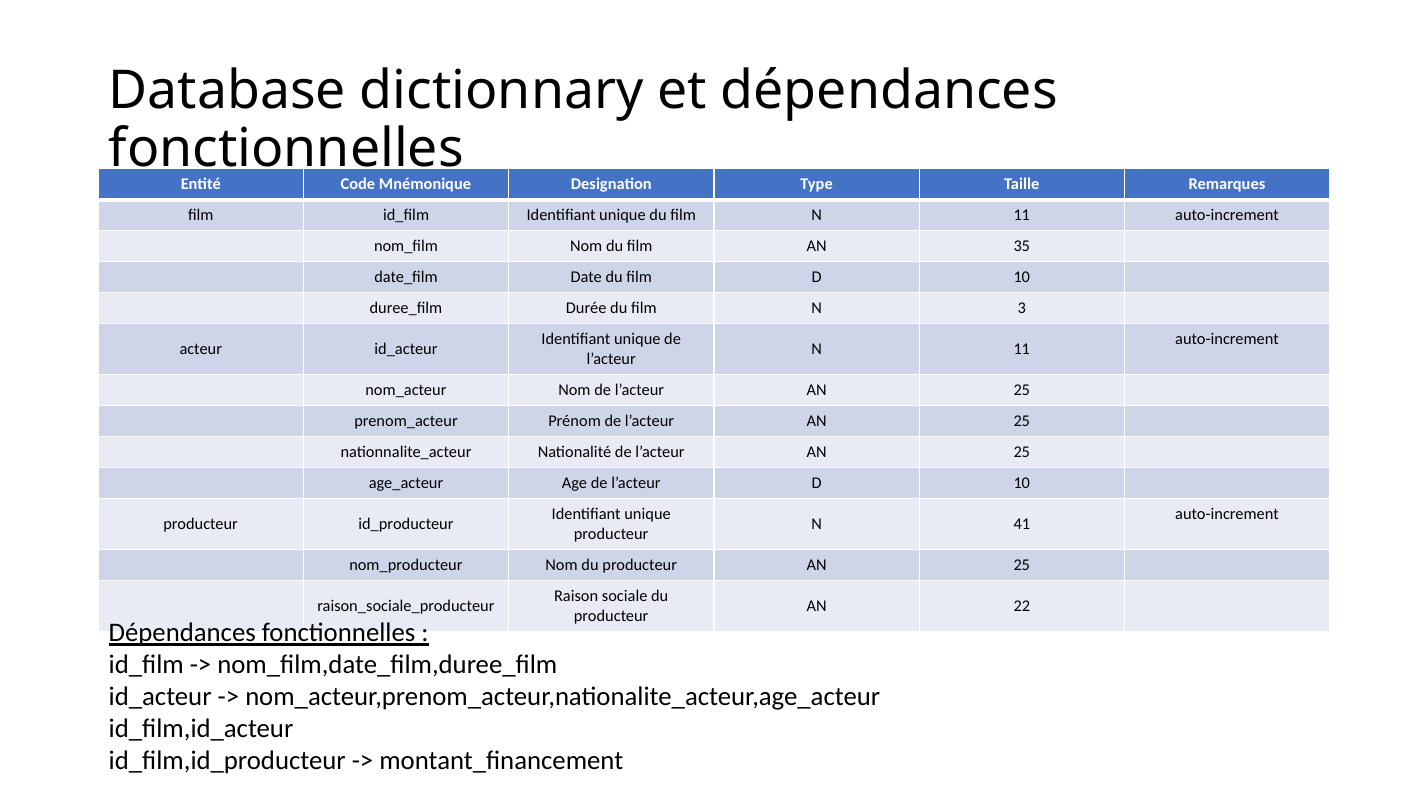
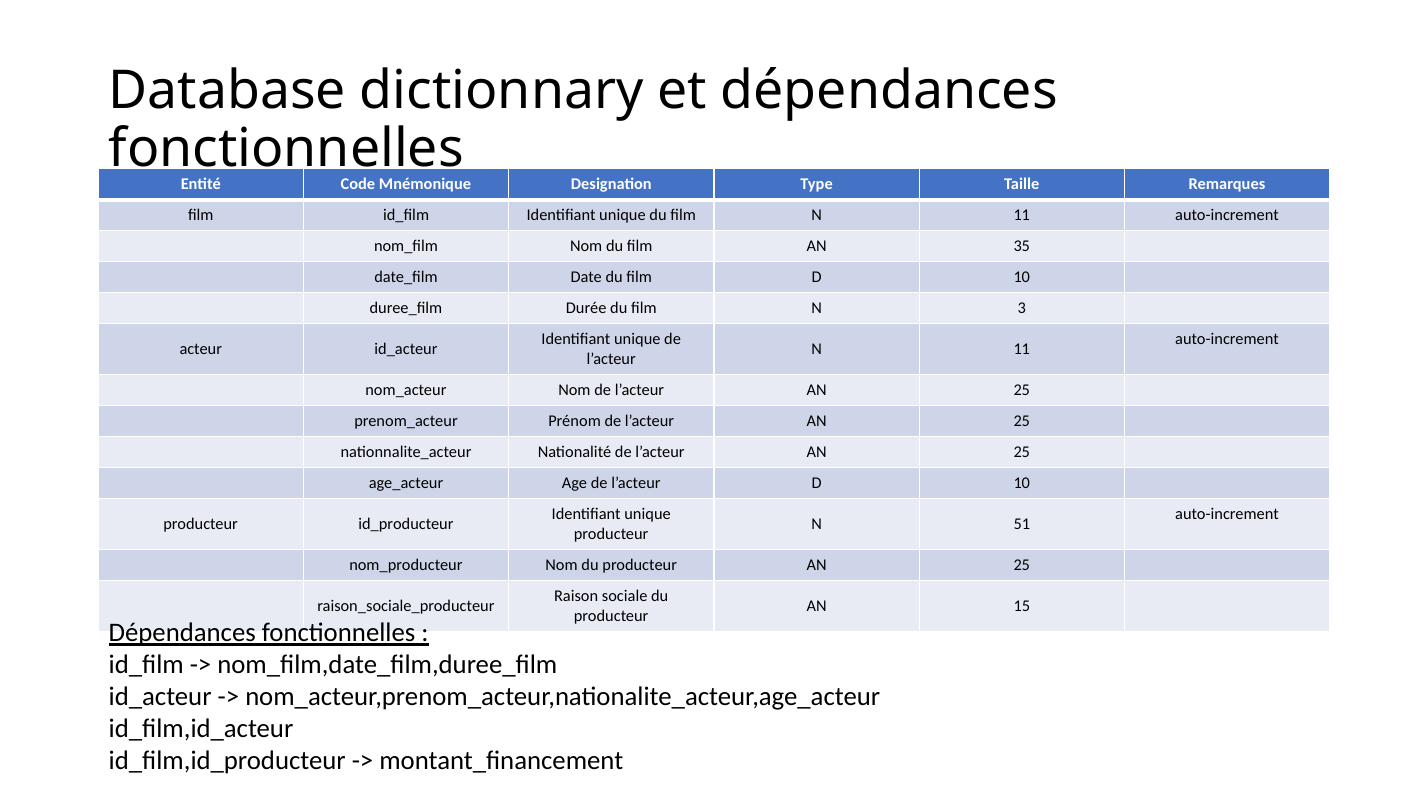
41: 41 -> 51 (1022, 524)
22: 22 -> 15 (1022, 606)
